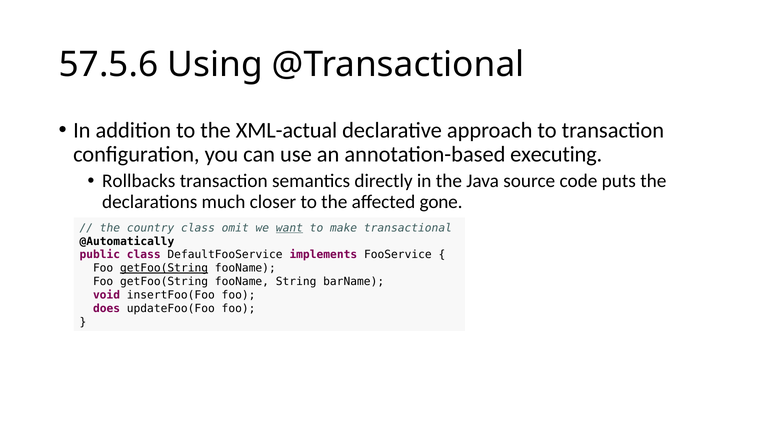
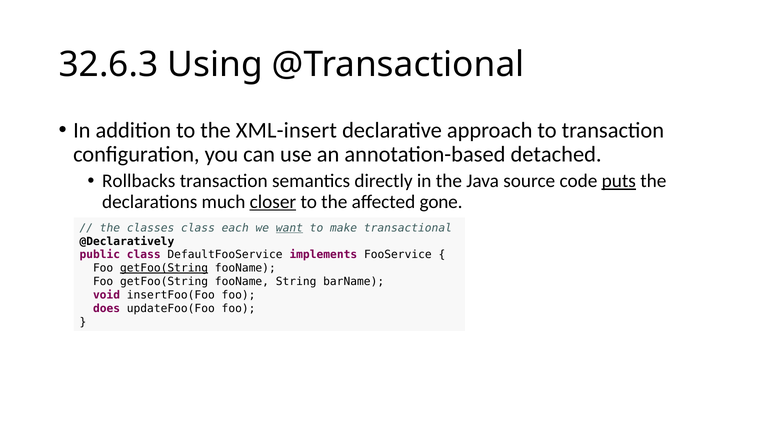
57.5.6: 57.5.6 -> 32.6.3 (108, 65)
XML-actual: XML-actual -> XML-insert (286, 130)
executing: executing -> detached (556, 154)
puts underline: none -> present (619, 181)
closer underline: none -> present (273, 202)
country: country -> classes (151, 228)
omit: omit -> each (235, 228)
@Automatically: @Automatically -> @Declaratively (127, 241)
